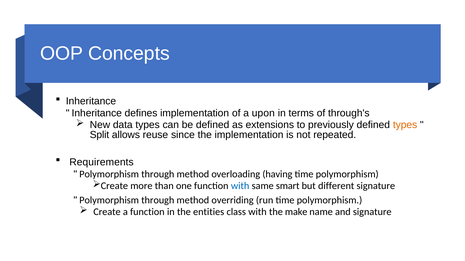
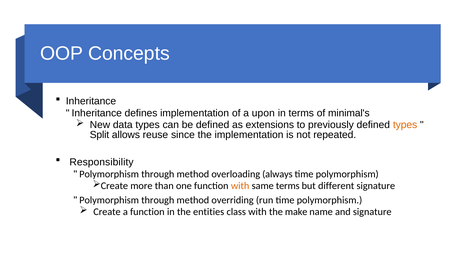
through's: through's -> minimal's (349, 113)
Requirements: Requirements -> Responsibility (102, 162)
having: having -> always (277, 174)
with colour: blue -> orange (240, 186)
same smart: smart -> terms (288, 186)
